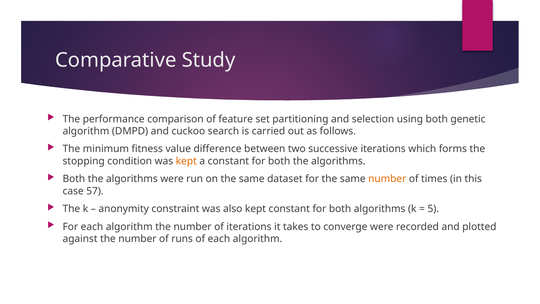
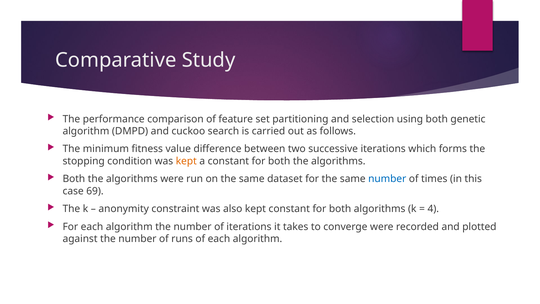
number colour: orange -> blue (387, 179)
57: 57 -> 69 (95, 191)
5: 5 -> 4 (433, 209)
